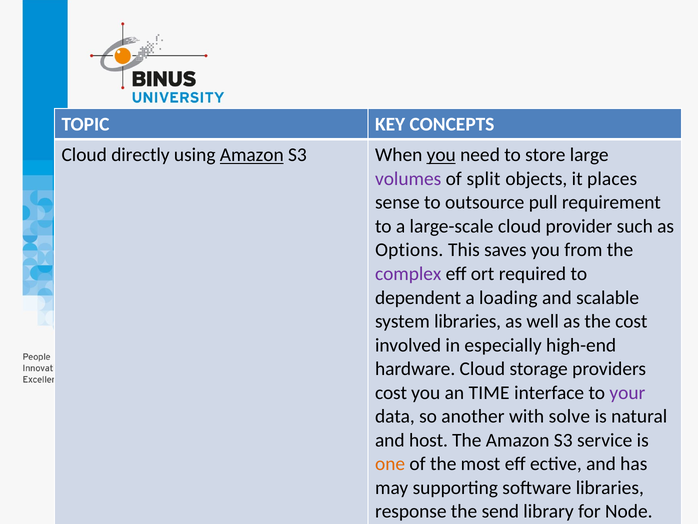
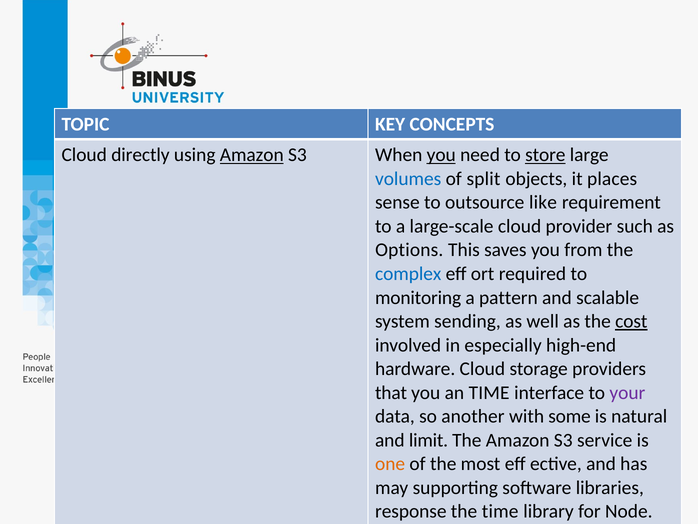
store underline: none -> present (545, 155)
volumes colour: purple -> blue (408, 179)
pull: pull -> like (543, 202)
complex colour: purple -> blue (408, 274)
dependent: dependent -> monitoring (418, 297)
loading: loading -> pattern (508, 297)
system libraries: libraries -> sending (467, 321)
cost underline: none -> present (631, 321)
cost: cost -> that (391, 392)
solve: solve -> some (570, 416)
host: host -> limit (429, 440)
the send: send -> time (500, 511)
